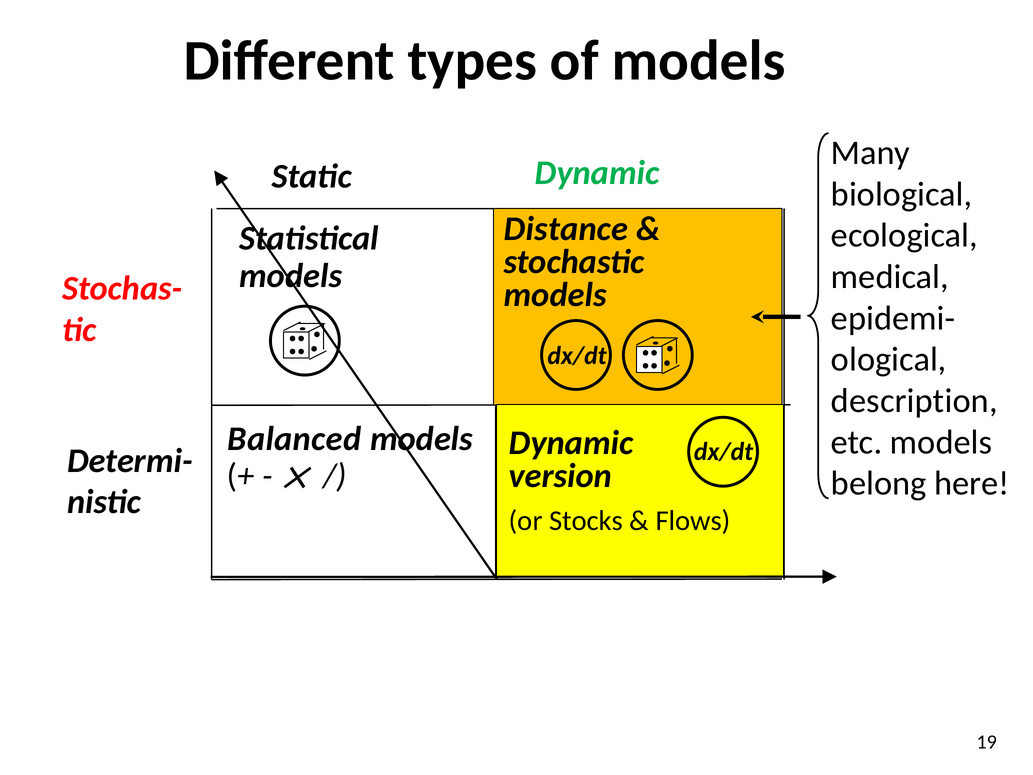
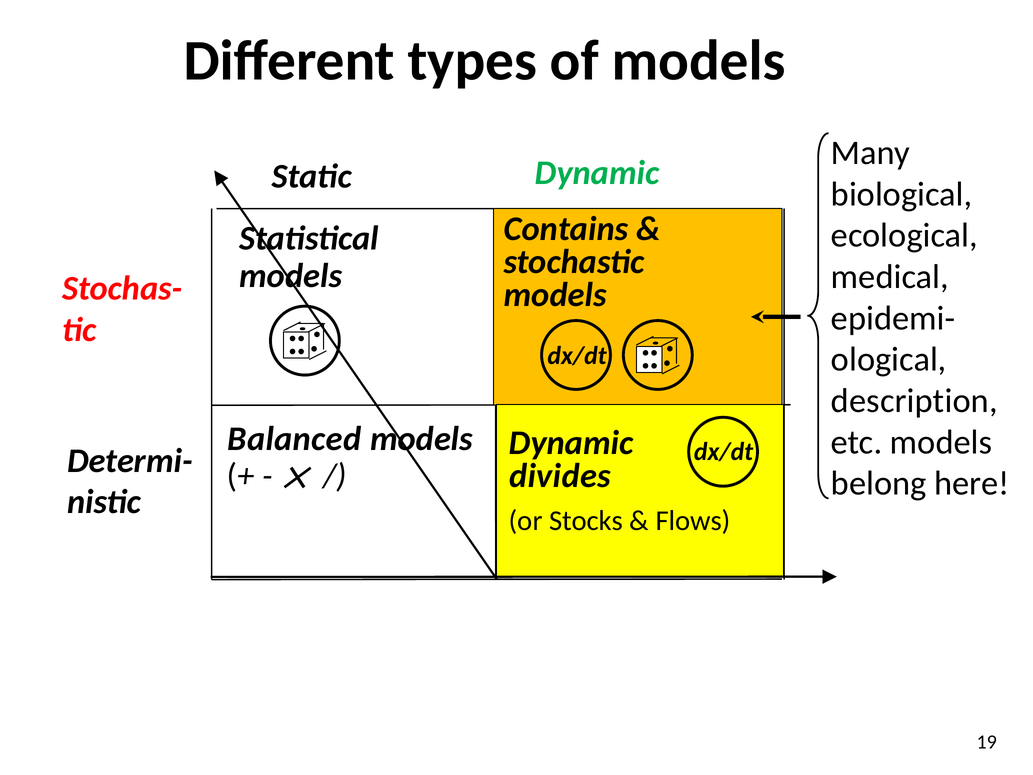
Distance: Distance -> Contains (566, 229)
version: version -> divides (560, 476)
